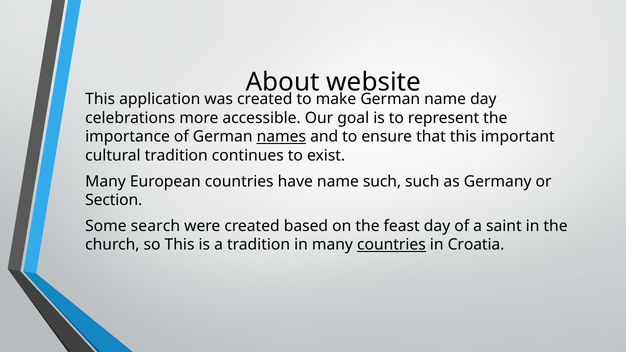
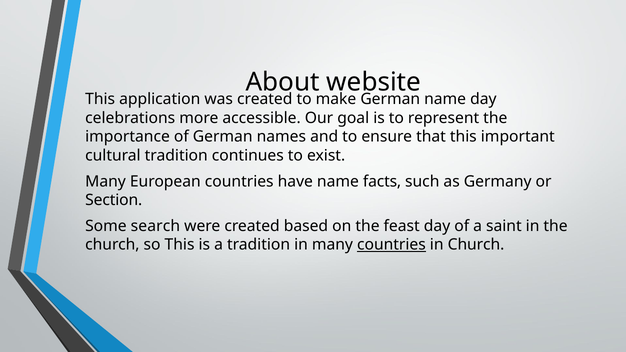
names underline: present -> none (281, 137)
name such: such -> facts (382, 181)
in Croatia: Croatia -> Church (476, 245)
